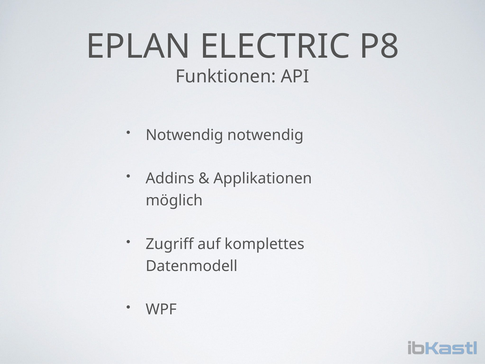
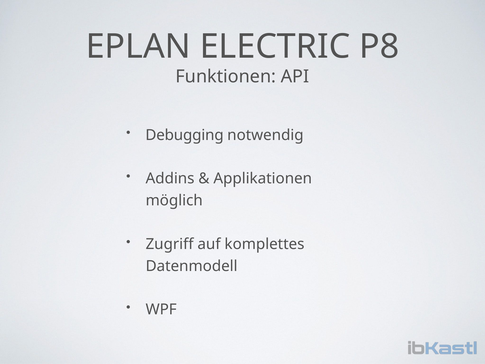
Notwendig: Notwendig -> Debugging (185, 135)
